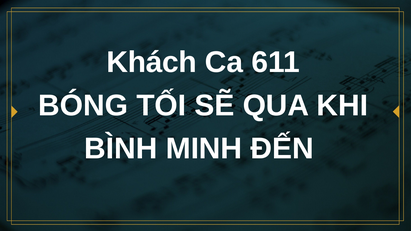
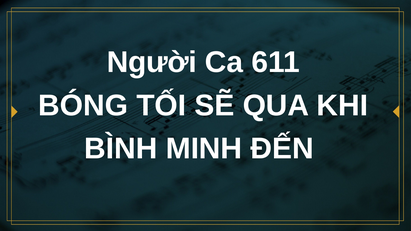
Khách: Khách -> Người (152, 62)
